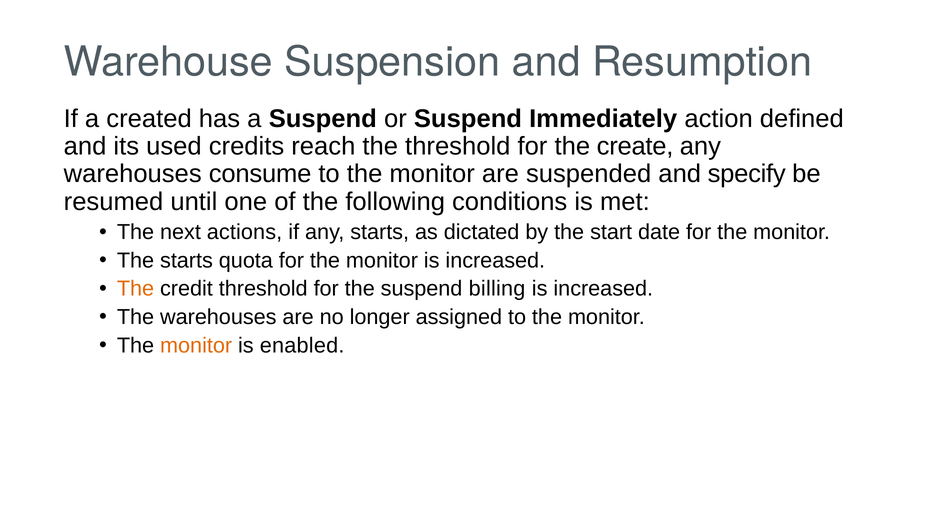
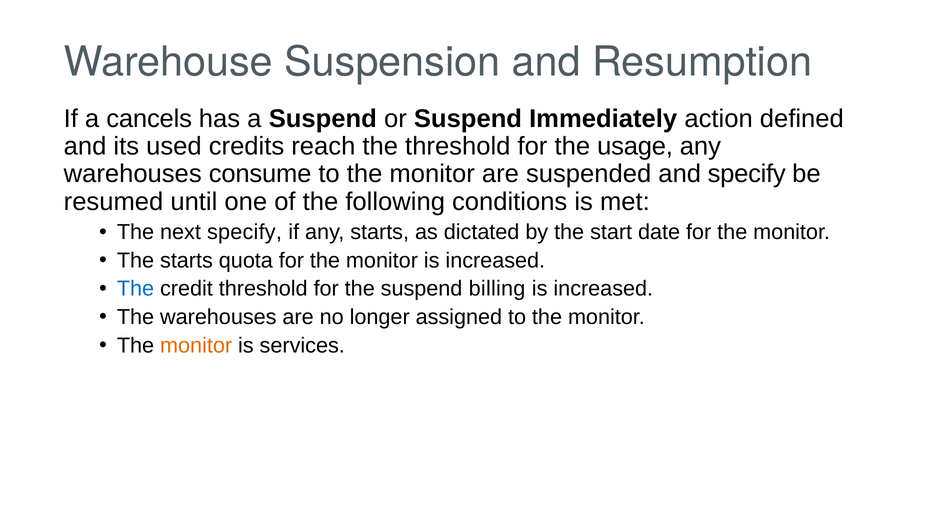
created: created -> cancels (149, 118)
create: create -> usage (635, 146)
next actions: actions -> specify (244, 232)
The colour: orange -> blue (136, 289)
enabled: enabled -> services (302, 345)
